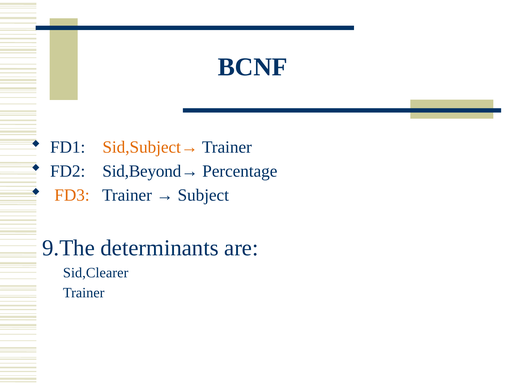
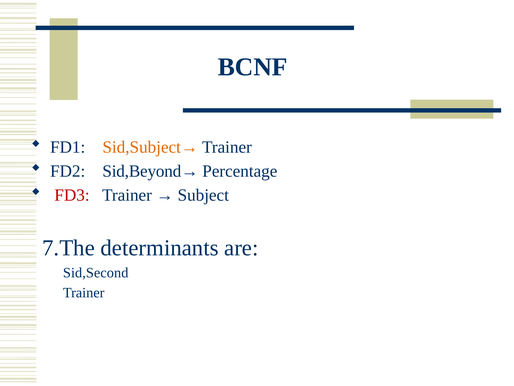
FD3 colour: orange -> red (72, 195)
9.The: 9.The -> 7.The (69, 248)
Sid,Clearer: Sid,Clearer -> Sid,Second (96, 272)
